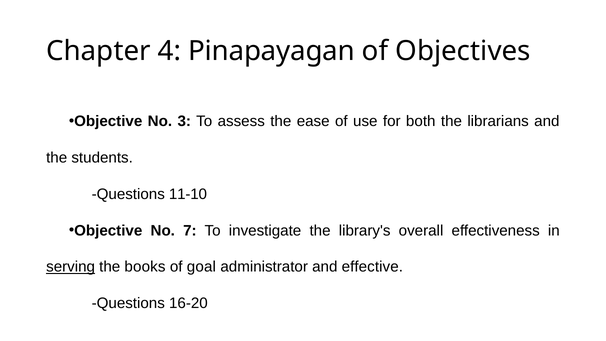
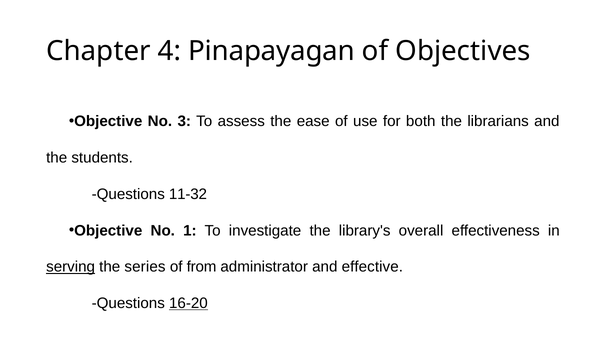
11-10: 11-10 -> 11-32 (188, 194)
7: 7 -> 1 (190, 230)
books: books -> series (145, 267)
goal: goal -> from (202, 267)
16-20 underline: none -> present (188, 303)
